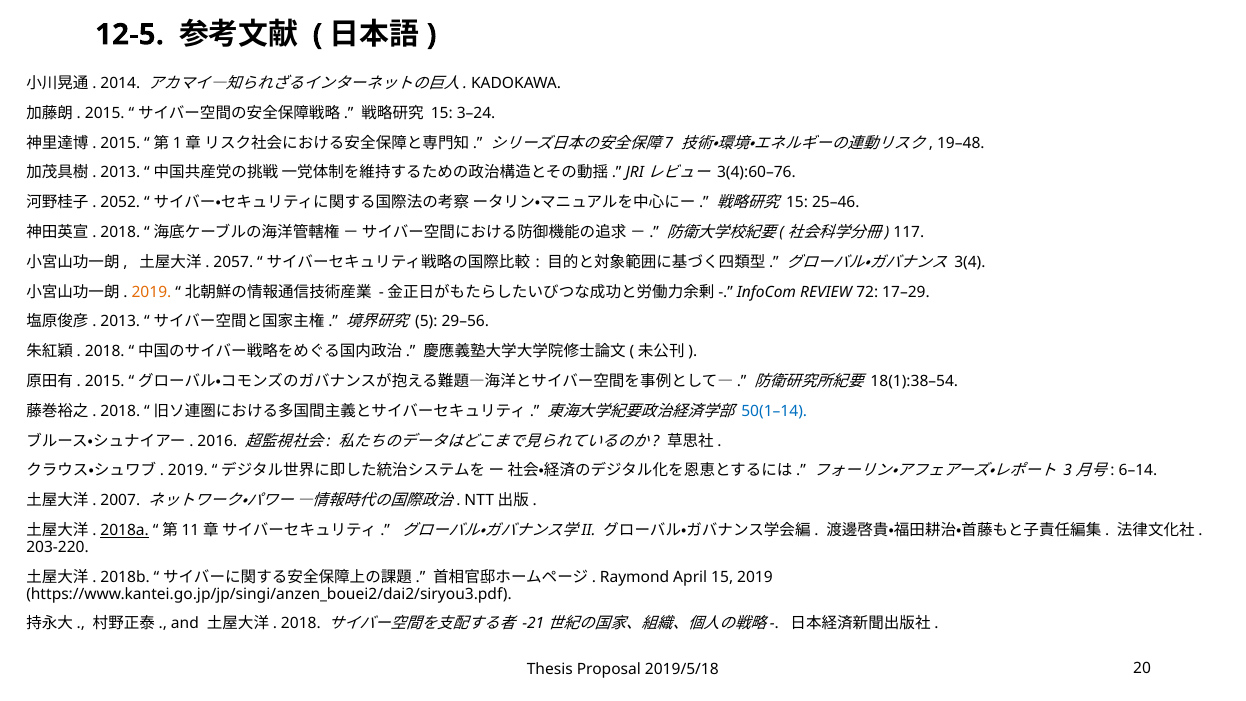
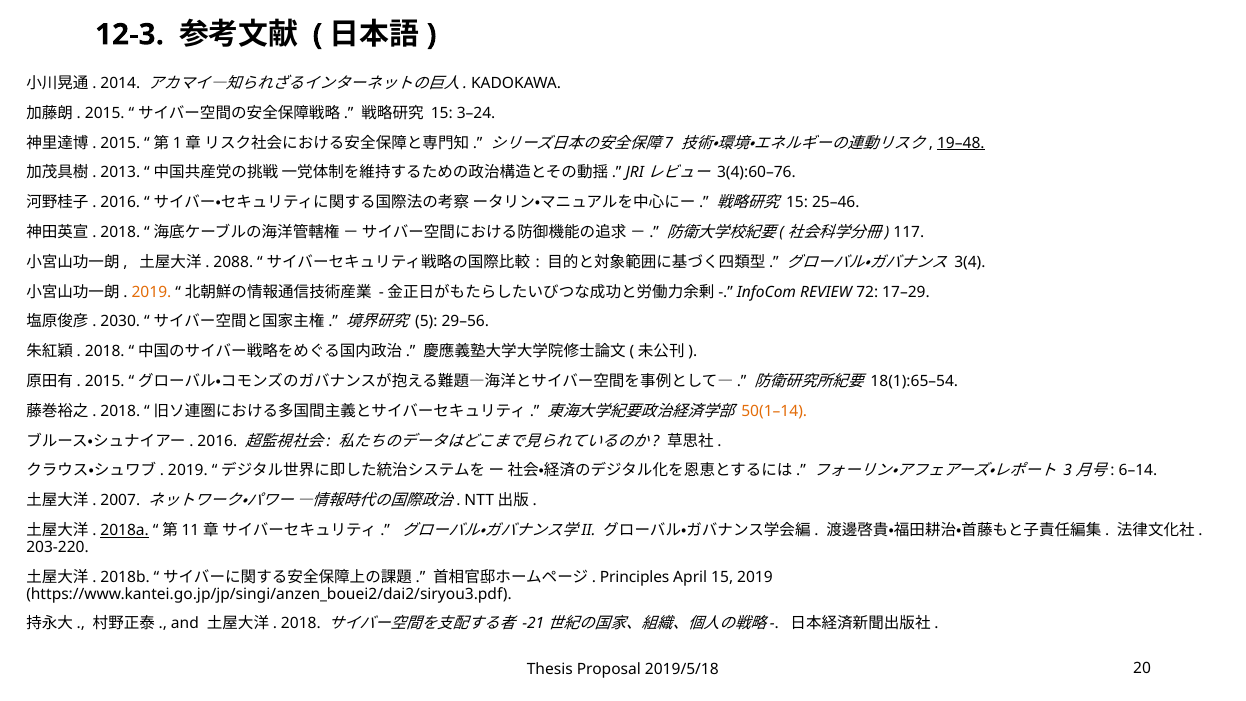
12-5: 12-5 -> 12-3 (130, 35)
19–48 underline: none -> present (961, 143)
2052: 2052 -> 2016 (120, 203)
2057: 2057 -> 2088 (233, 262)
2013: 2013 -> 2030 (120, 322)
18(1):38–54: 18(1):38–54 -> 18(1):65–54 (914, 381)
50(1–14 colour: blue -> orange (774, 411)
Raymond: Raymond -> Principles (635, 577)
